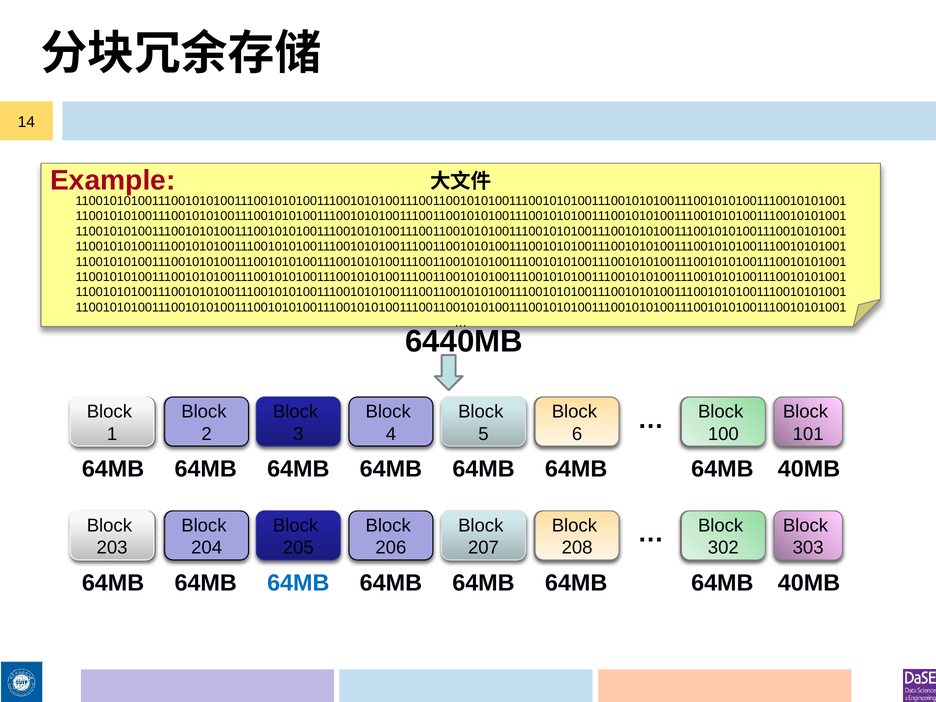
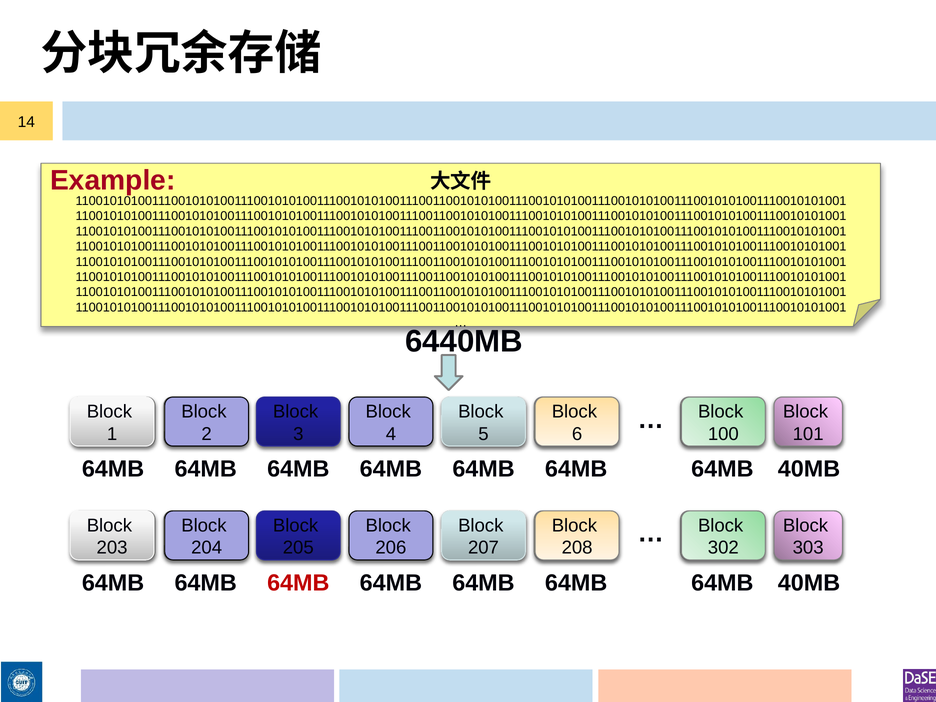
64MB colour: blue -> red (298, 583)
